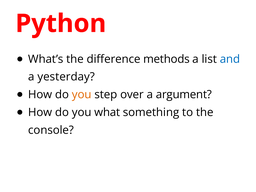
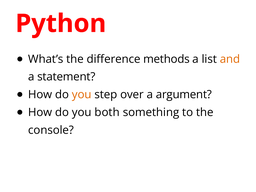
and colour: blue -> orange (230, 59)
yesterday: yesterday -> statement (66, 77)
what: what -> both (107, 112)
